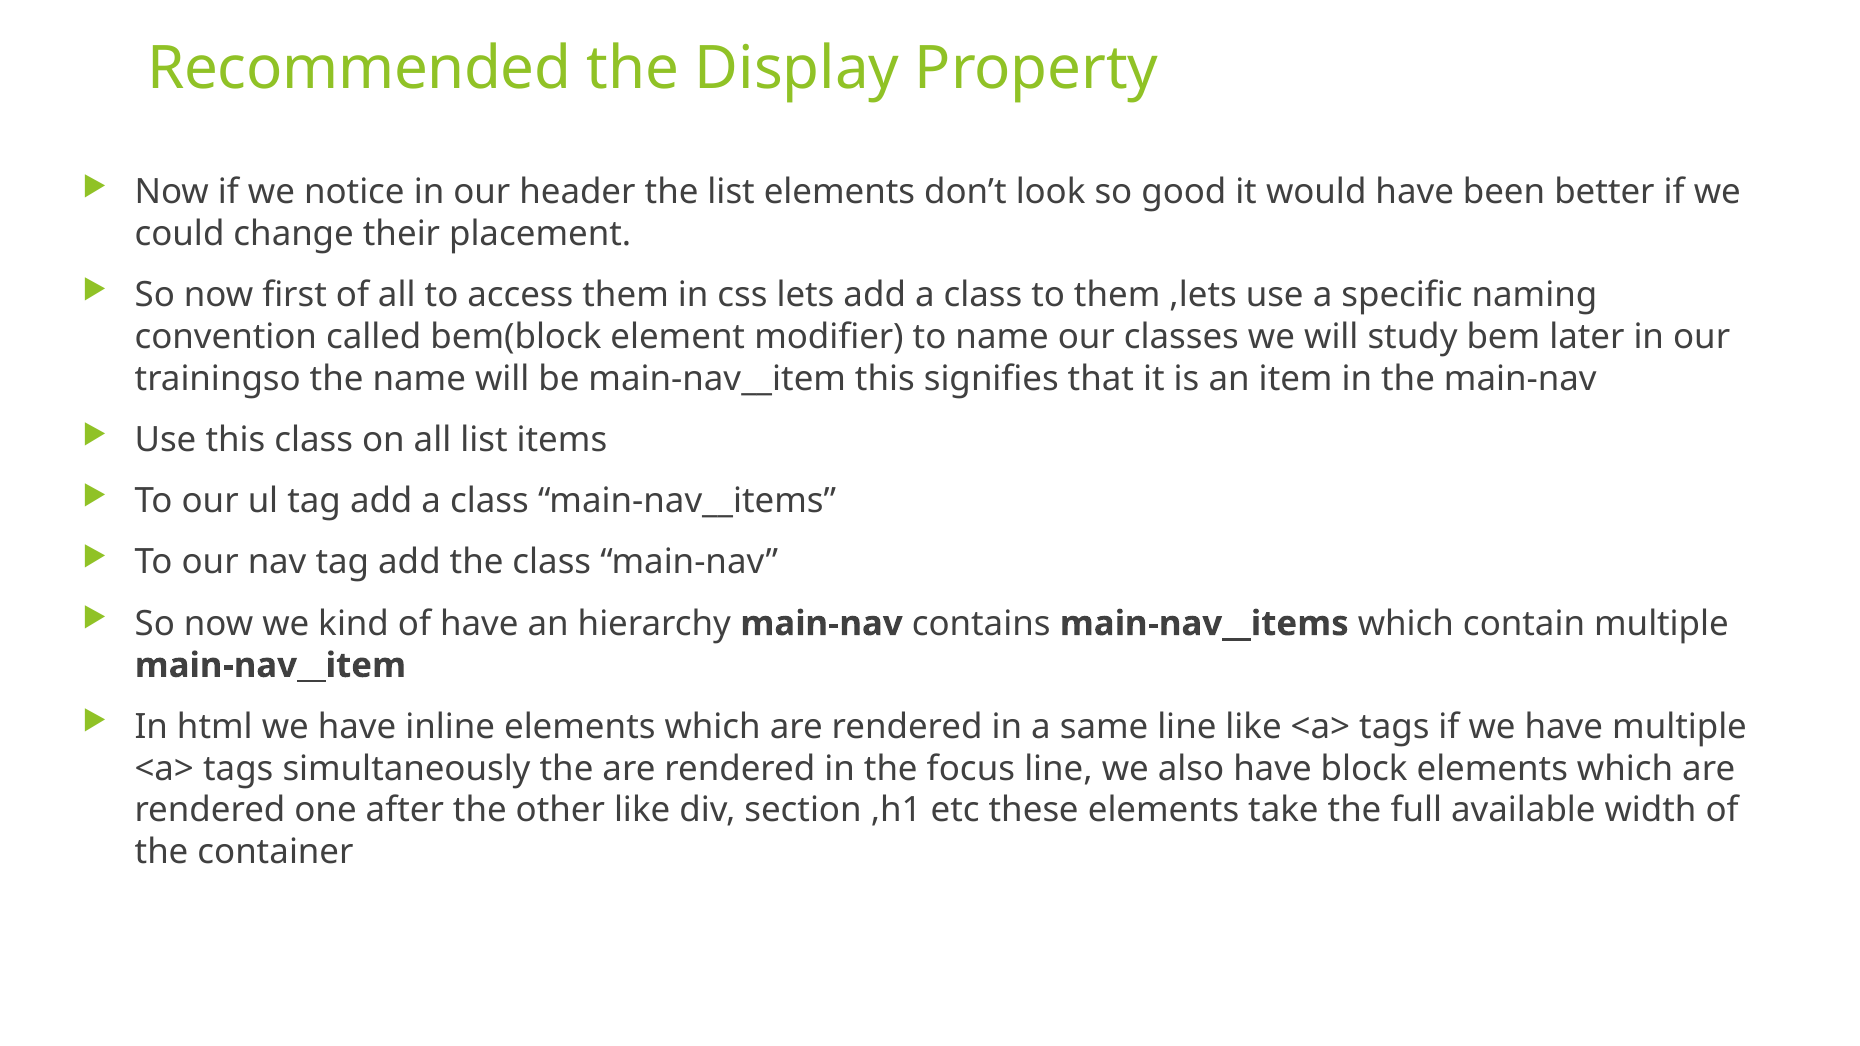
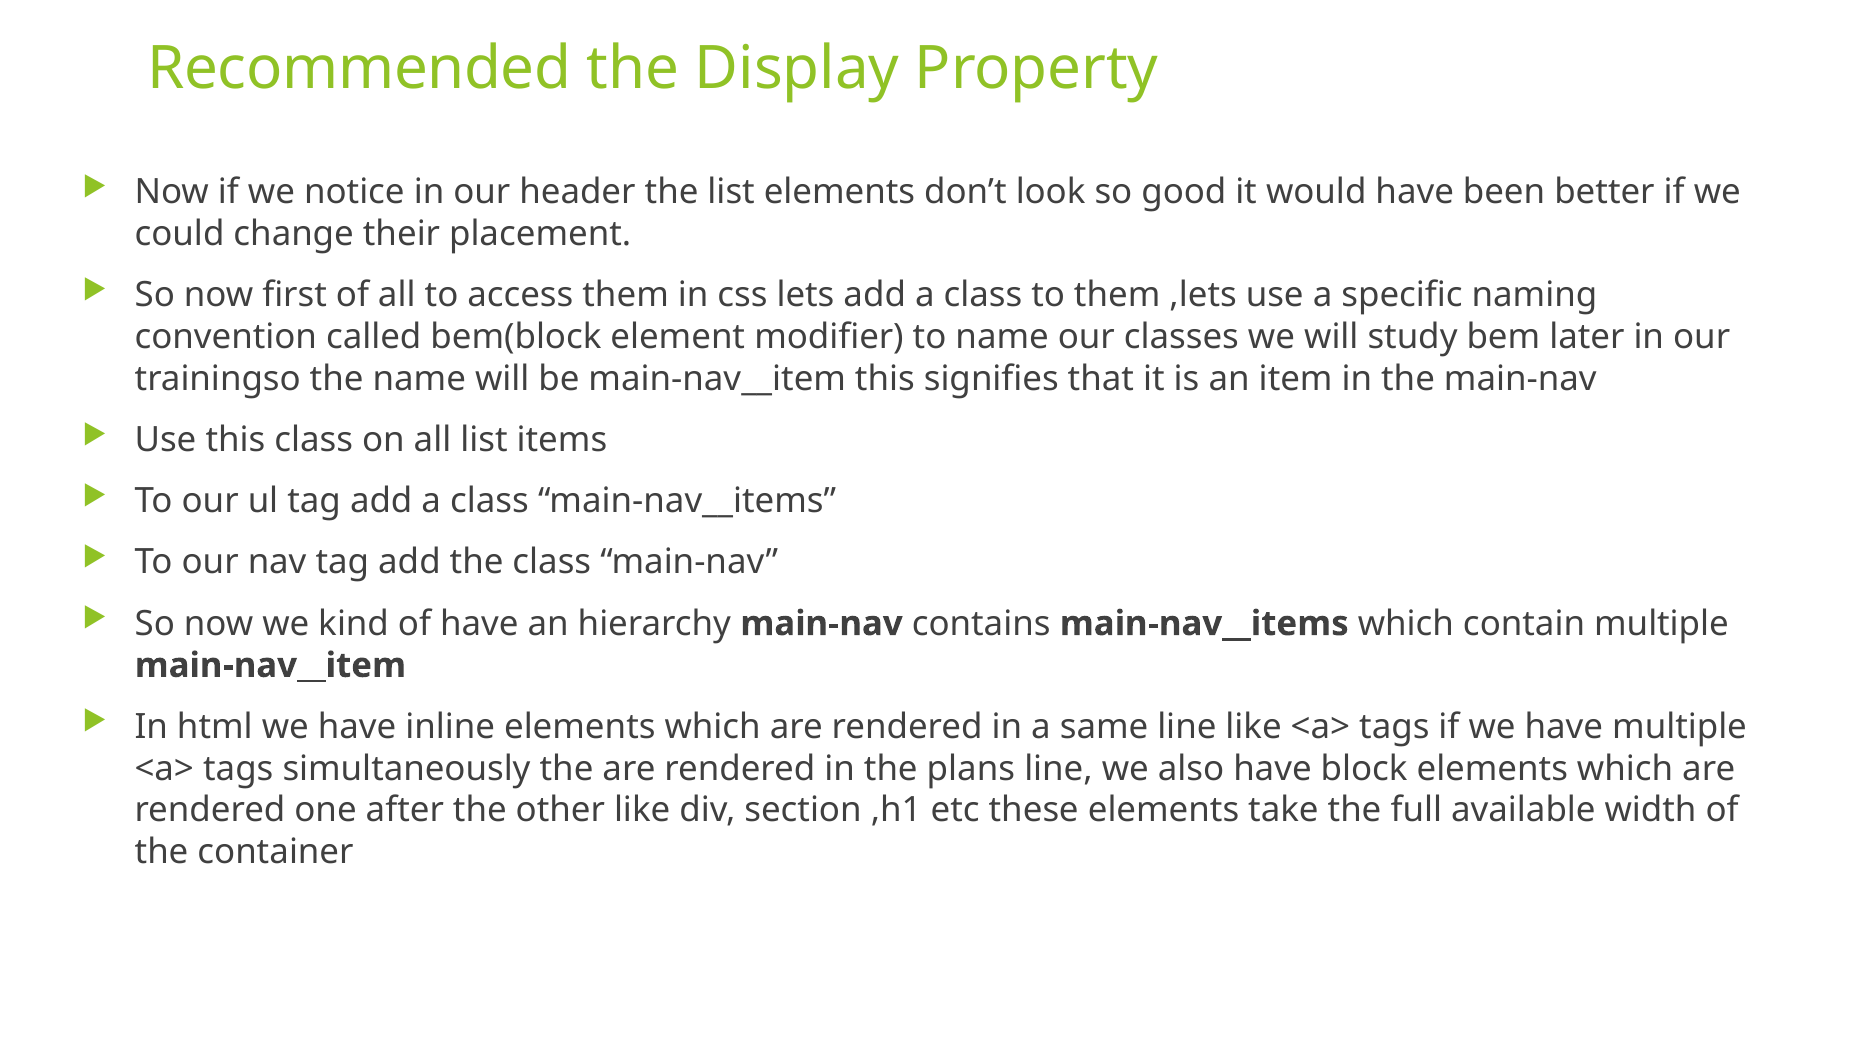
focus: focus -> plans (971, 769)
